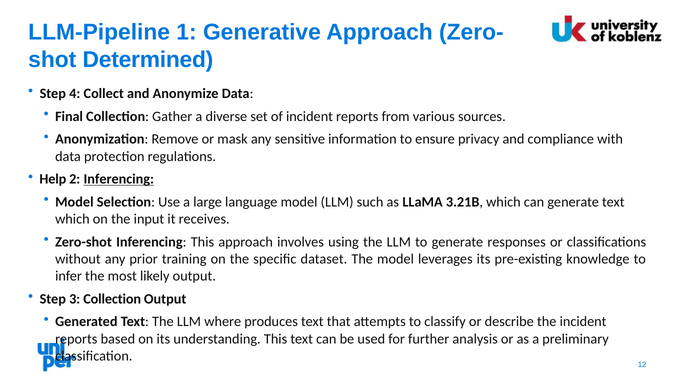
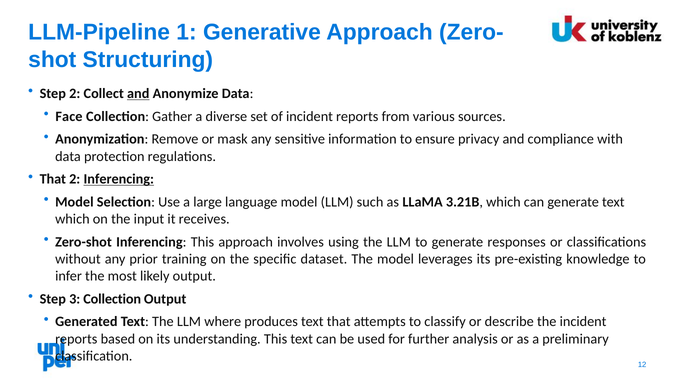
Determined: Determined -> Structuring (148, 60)
Step 4: 4 -> 2 (75, 94)
and underline: none -> present (138, 94)
Final: Final -> Face (69, 116)
Help: Help -> That (53, 179)
